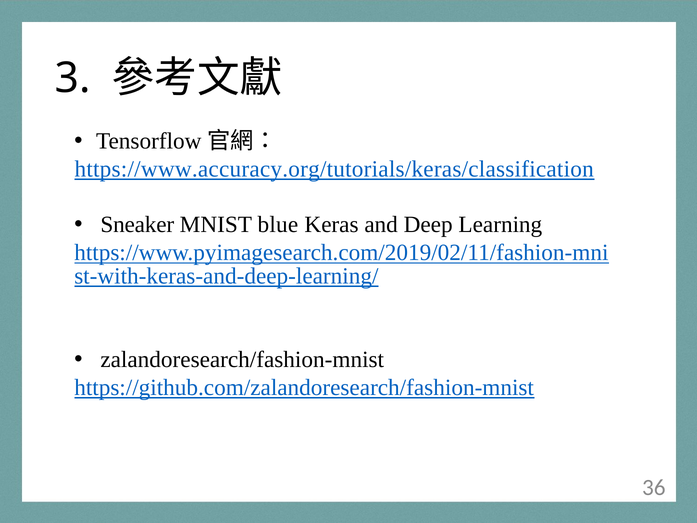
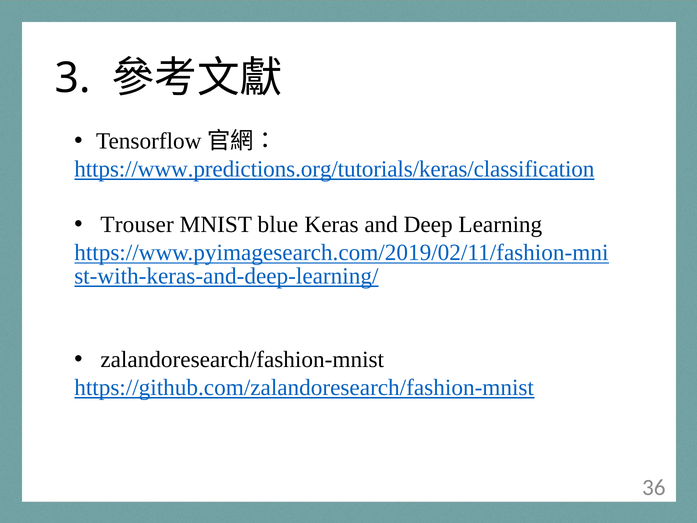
https://www.accuracy.org/tutorials/keras/classification: https://www.accuracy.org/tutorials/keras/classification -> https://www.predictions.org/tutorials/keras/classification (334, 169)
Sneaker: Sneaker -> Trouser (137, 225)
